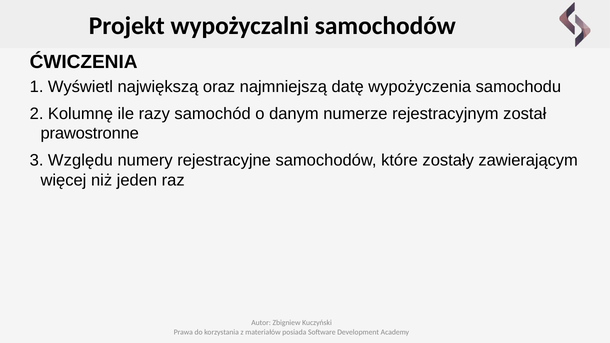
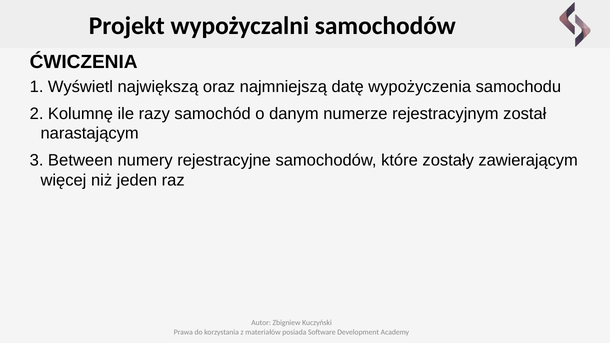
prawostronne: prawostronne -> narastającym (90, 133)
Względu: Względu -> Between (80, 160)
